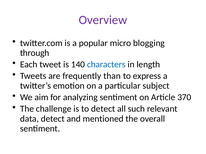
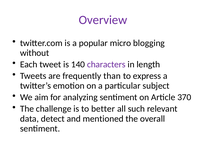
through: through -> without (35, 53)
characters colour: blue -> purple (106, 65)
to detect: detect -> better (103, 109)
